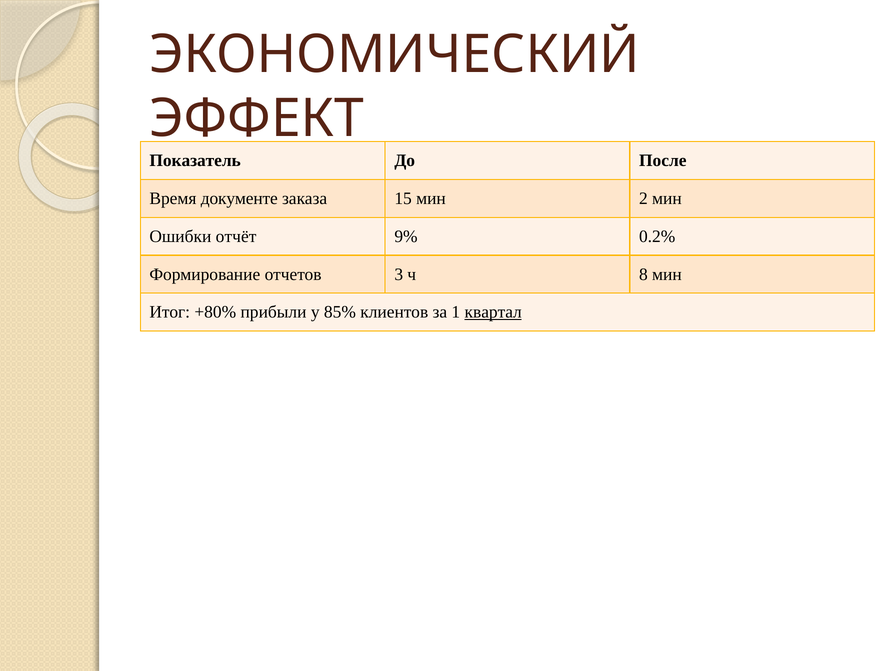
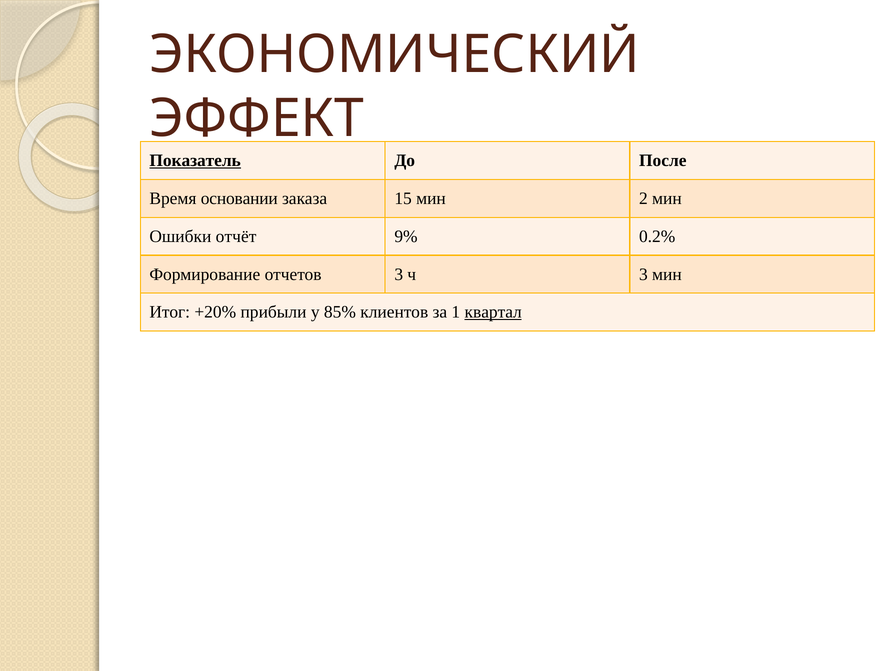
Показатель underline: none -> present (195, 161)
документе: документе -> основании (239, 199)
ч 8: 8 -> 3 (643, 274)
+80%: +80% -> +20% (215, 312)
